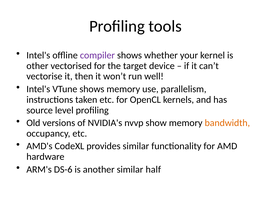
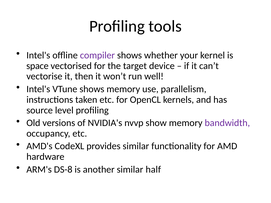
other: other -> space (37, 66)
bandwidth colour: orange -> purple (227, 123)
DS-6: DS-6 -> DS-8 (63, 170)
